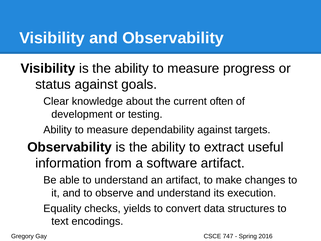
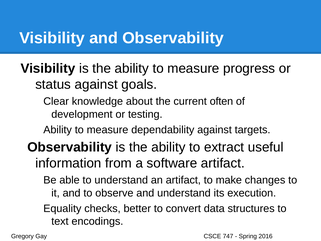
yields: yields -> better (137, 208)
